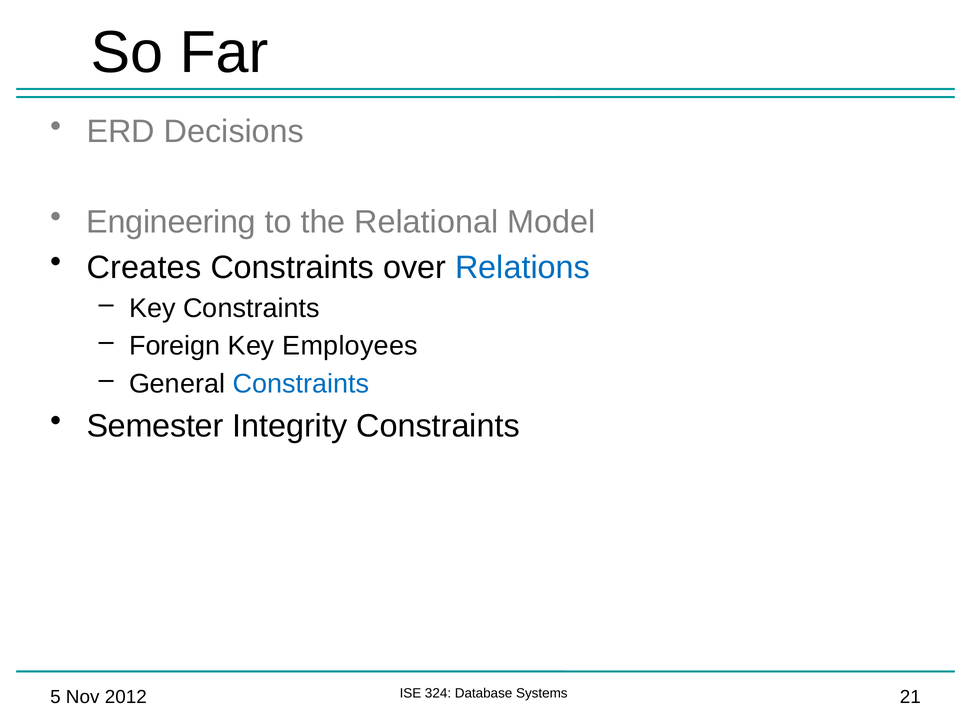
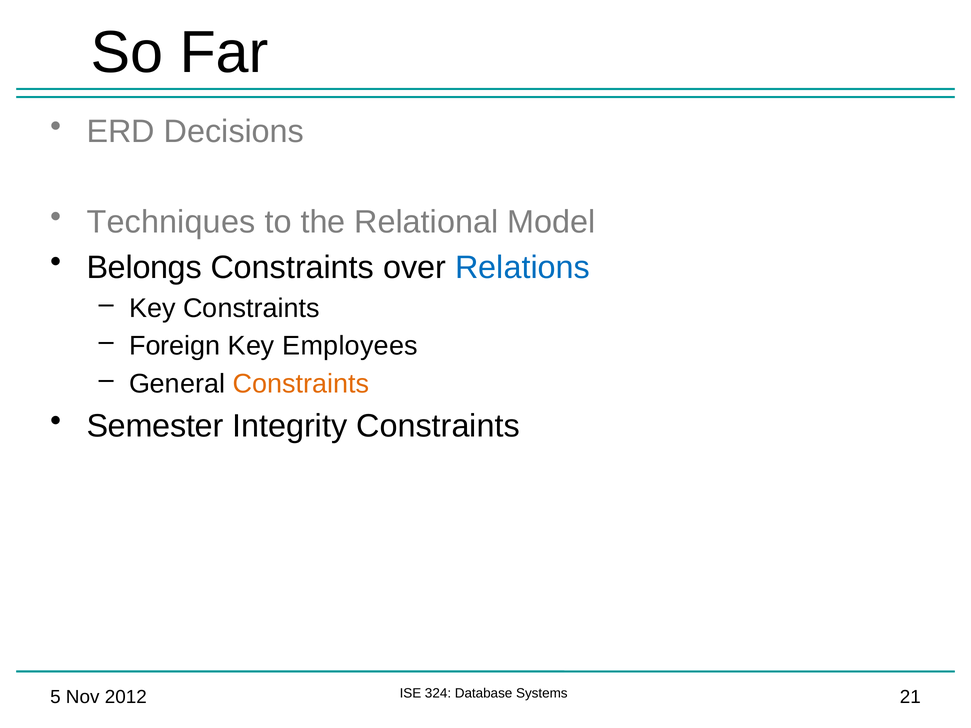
Engineering: Engineering -> Techniques (171, 222)
Creates: Creates -> Belongs (144, 268)
Constraints colour: blue -> orange (301, 384)
